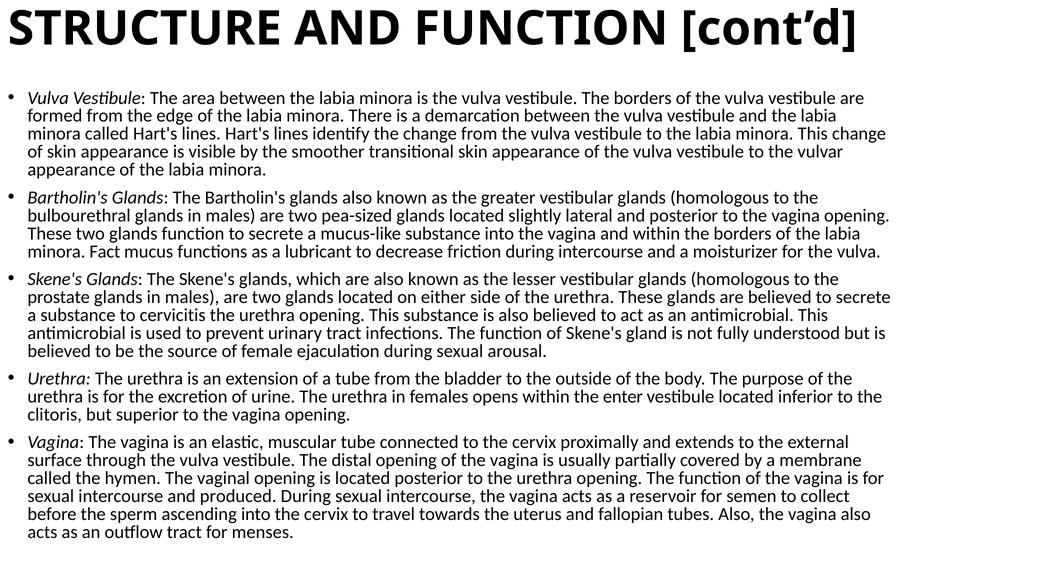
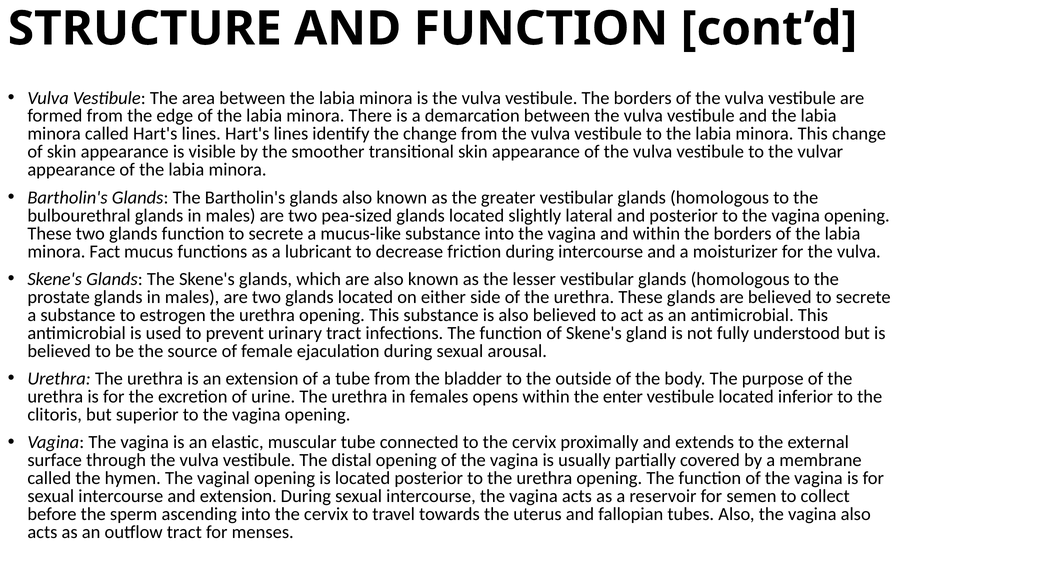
cervicitis: cervicitis -> estrogen (173, 315)
and produced: produced -> extension (238, 496)
